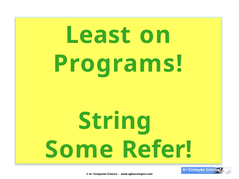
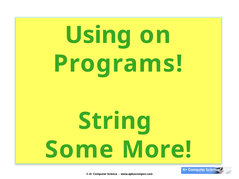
Least: Least -> Using (98, 35)
Refer: Refer -> More (157, 150)
